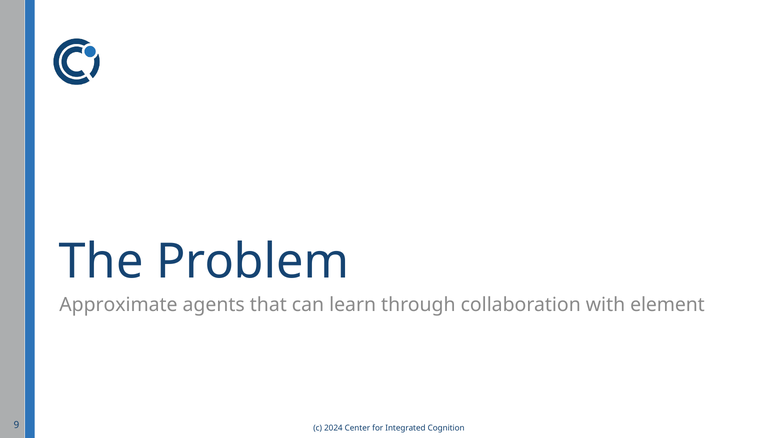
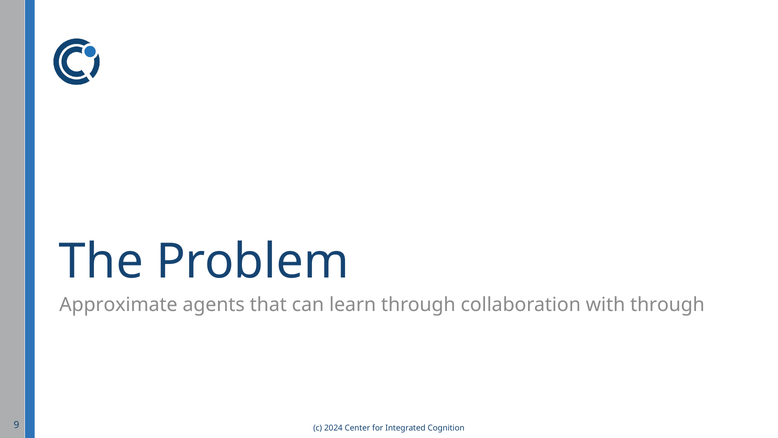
with element: element -> through (667, 304)
